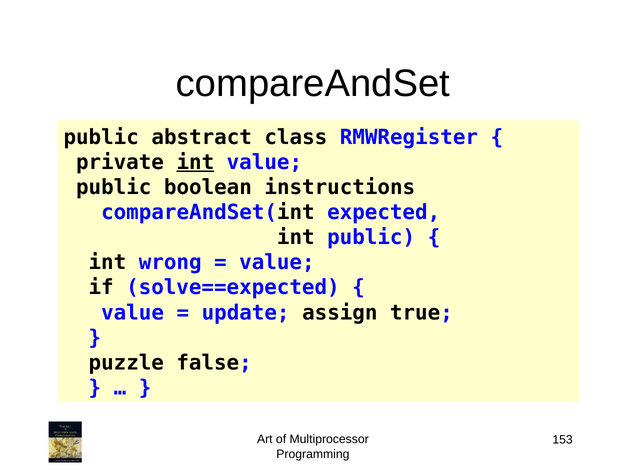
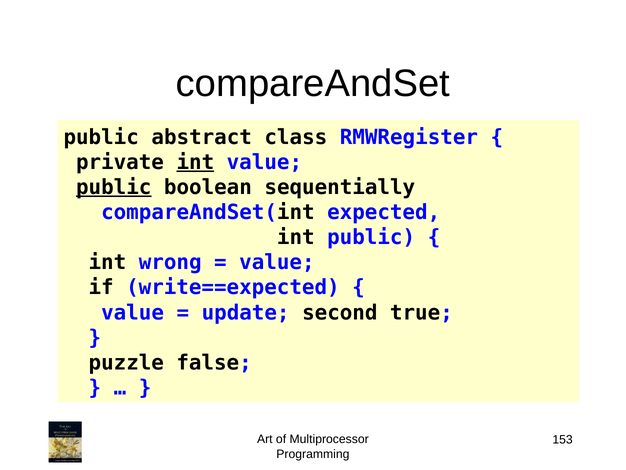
public underline: none -> present (114, 187)
instructions: instructions -> sequentially (340, 187)
solve==expected: solve==expected -> write==expected (233, 287)
assign: assign -> second (340, 312)
